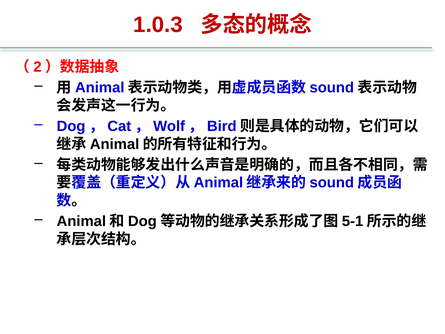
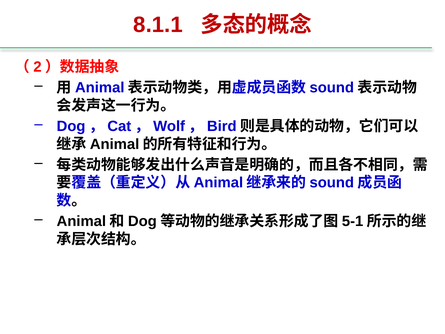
1.0.3: 1.0.3 -> 8.1.1 (158, 25)
